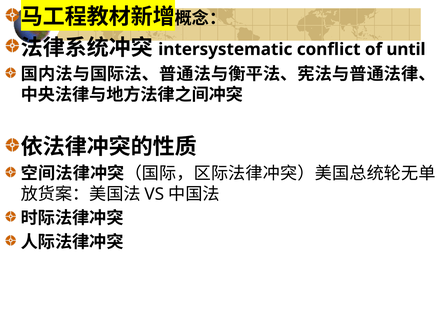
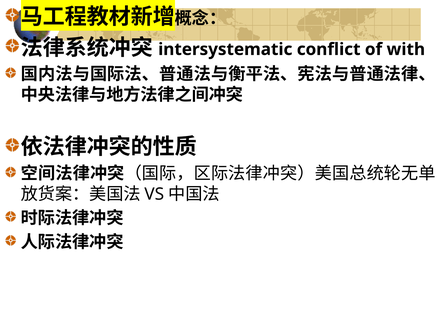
until: until -> with (406, 49)
